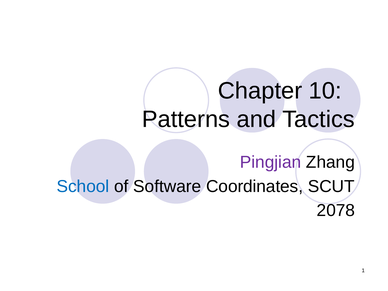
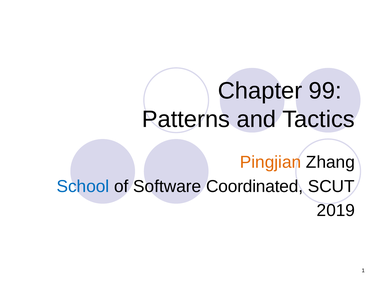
10: 10 -> 99 (325, 91)
Pingjian colour: purple -> orange (271, 162)
Coordinates: Coordinates -> Coordinated (255, 186)
2078: 2078 -> 2019 (336, 211)
